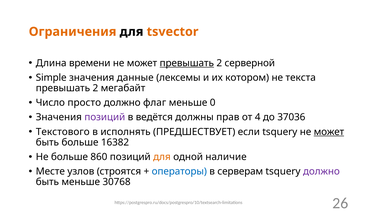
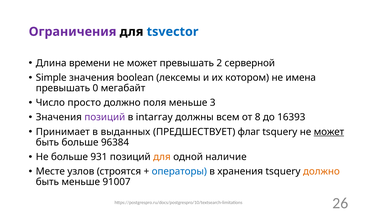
Ограничения colour: orange -> purple (73, 32)
tsvector colour: orange -> blue (173, 32)
превышать underline: present -> none (187, 63)
данные: данные -> boolean (135, 78)
текста: текста -> имена (301, 78)
2: 2 -> 0 (95, 88)
флаг: флаг -> поля (155, 103)
0: 0 -> 3 (213, 103)
ведётся: ведётся -> intarray (154, 117)
прав: прав -> всем (228, 117)
4: 4 -> 8 (258, 117)
37036: 37036 -> 16393 (291, 117)
Текстового: Текстового -> Принимает (63, 132)
исполнять: исполнять -> выданных (125, 132)
если: если -> флаг (249, 132)
16382: 16382 -> 96384 (115, 142)
860: 860 -> 931 (99, 157)
серверам: серверам -> хранения (240, 171)
должно colour: purple -> orange (321, 171)
30768: 30768 -> 91007 (117, 182)
